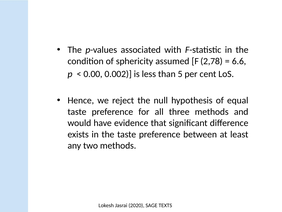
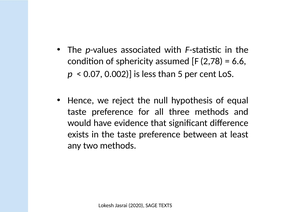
0.00: 0.00 -> 0.07 (93, 74)
